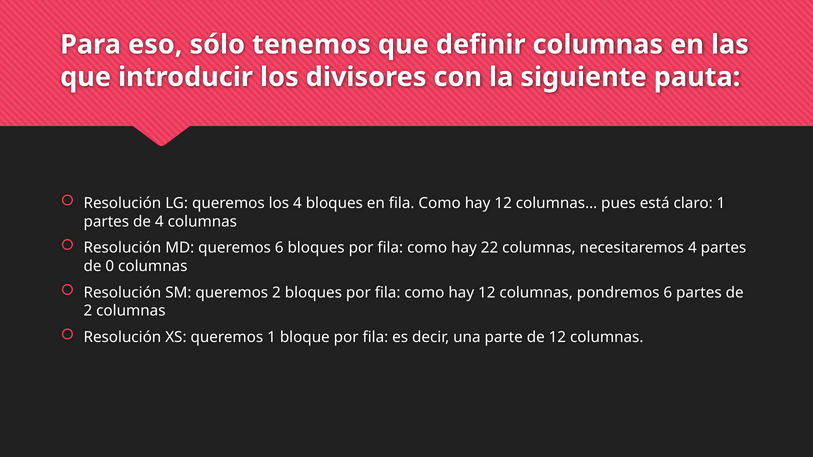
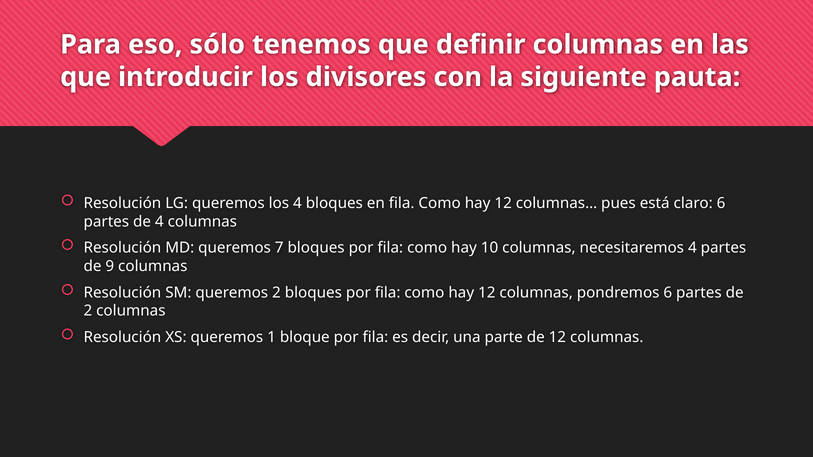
claro 1: 1 -> 6 (721, 203)
queremos 6: 6 -> 7 (279, 248)
22: 22 -> 10 (490, 248)
0: 0 -> 9 (110, 266)
